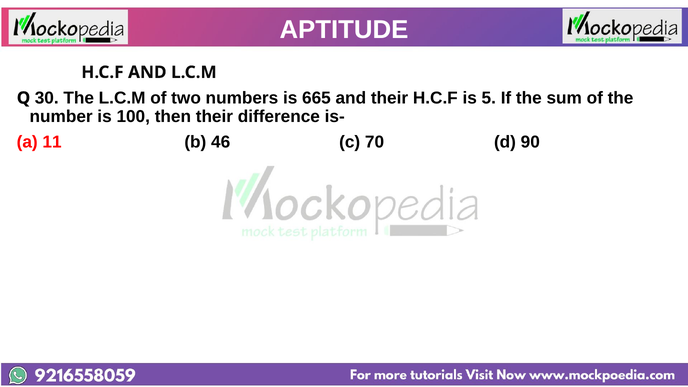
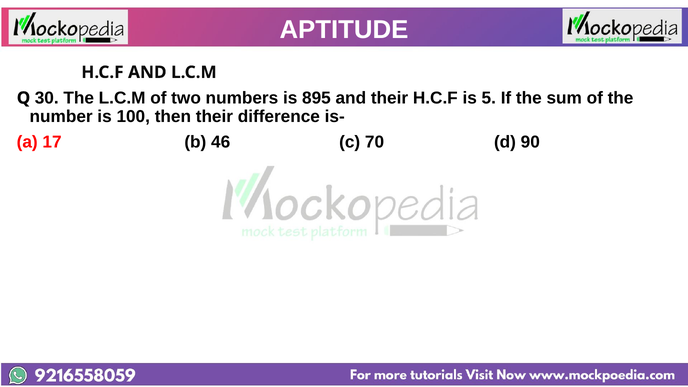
665: 665 -> 895 (316, 98)
11: 11 -> 17 (52, 142)
